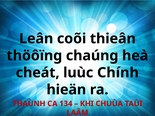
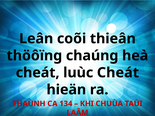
luùc Chính: Chính -> Cheát (118, 73)
